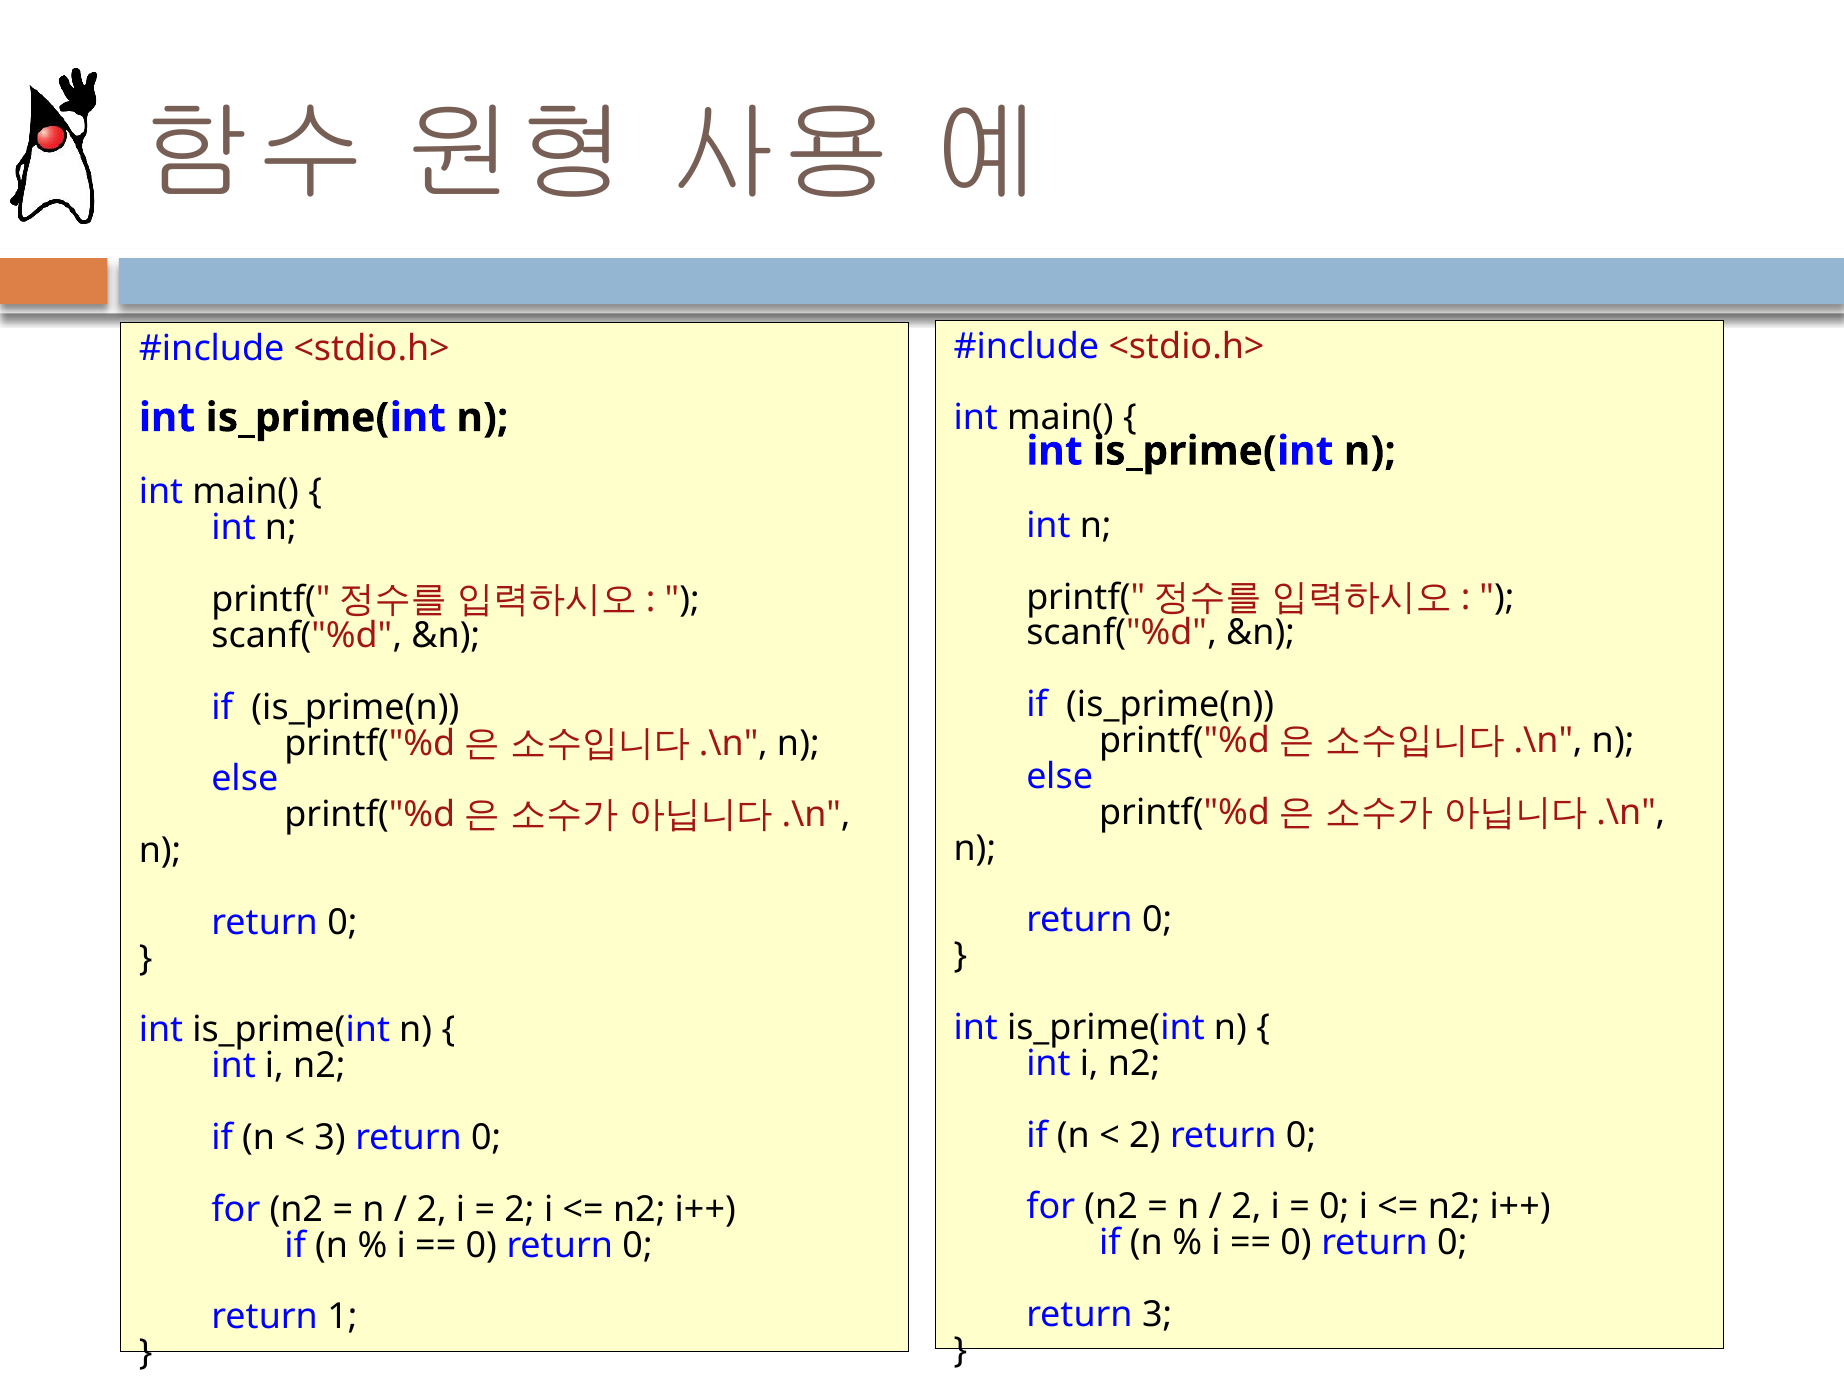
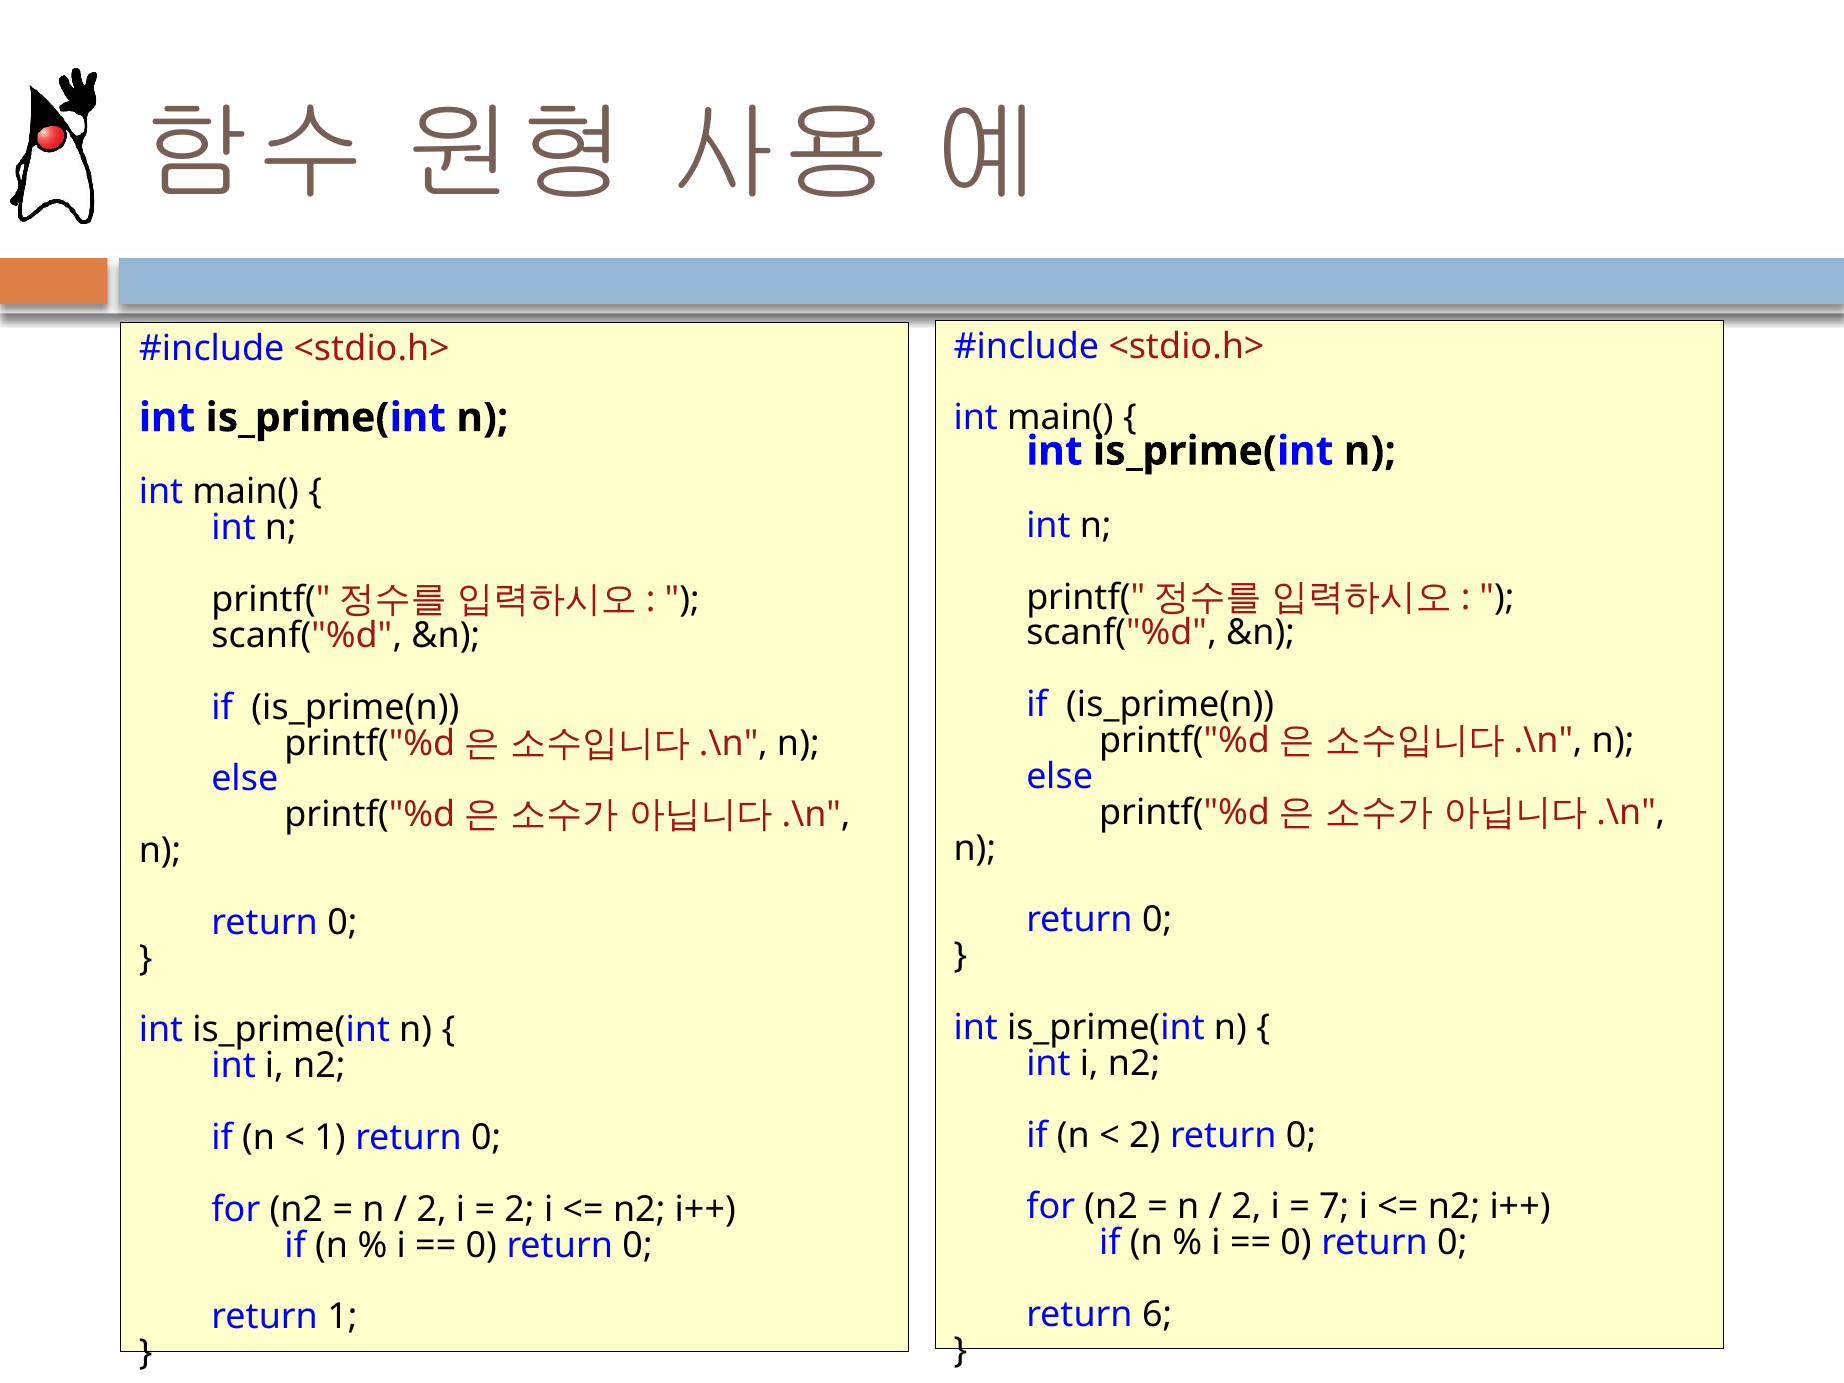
3: 3 -> 1 (330, 1138)
0: 0 -> 7 (1334, 1207)
return 3: 3 -> 6 (1157, 1315)
